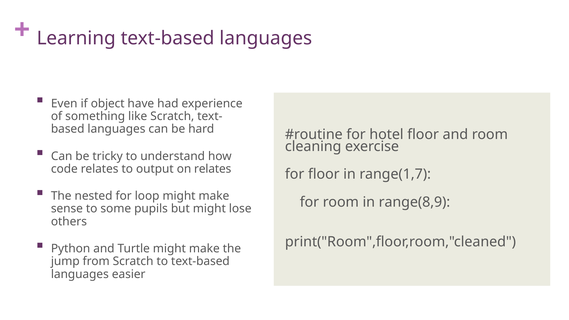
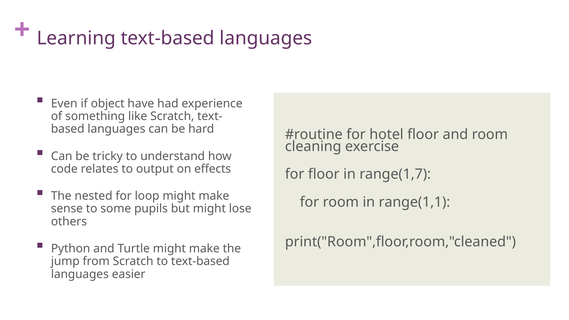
on relates: relates -> effects (213, 169)
range(8,9: range(8,9 -> range(1,1 (414, 202)
